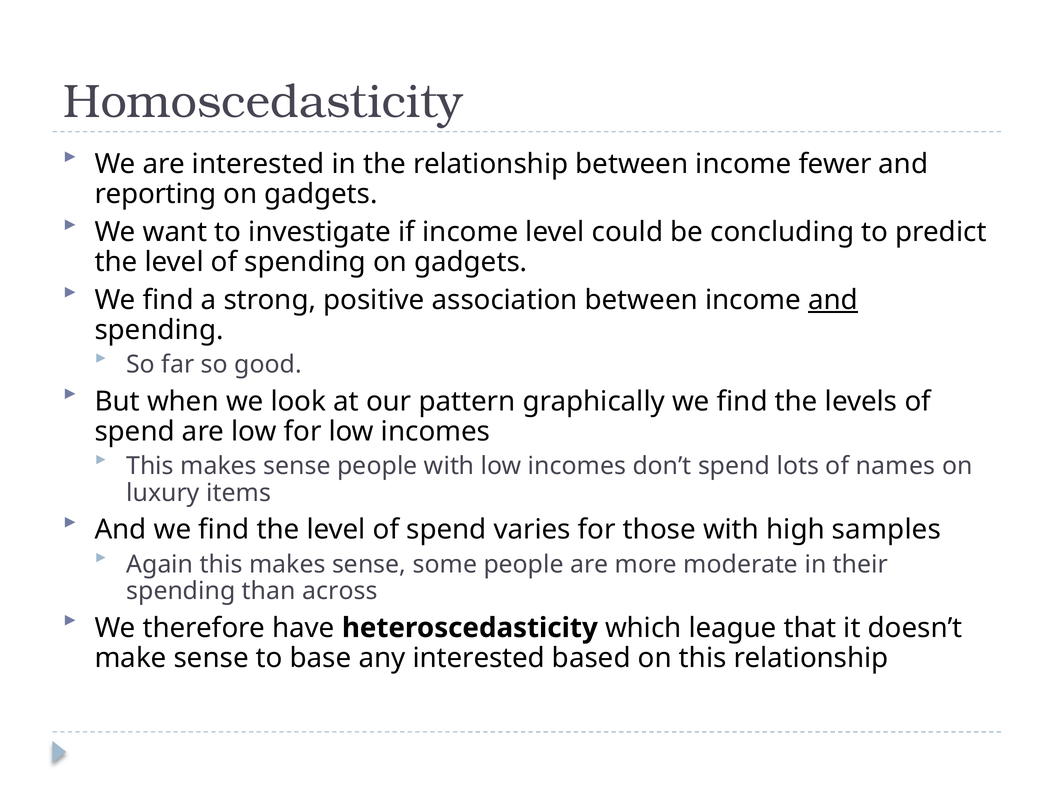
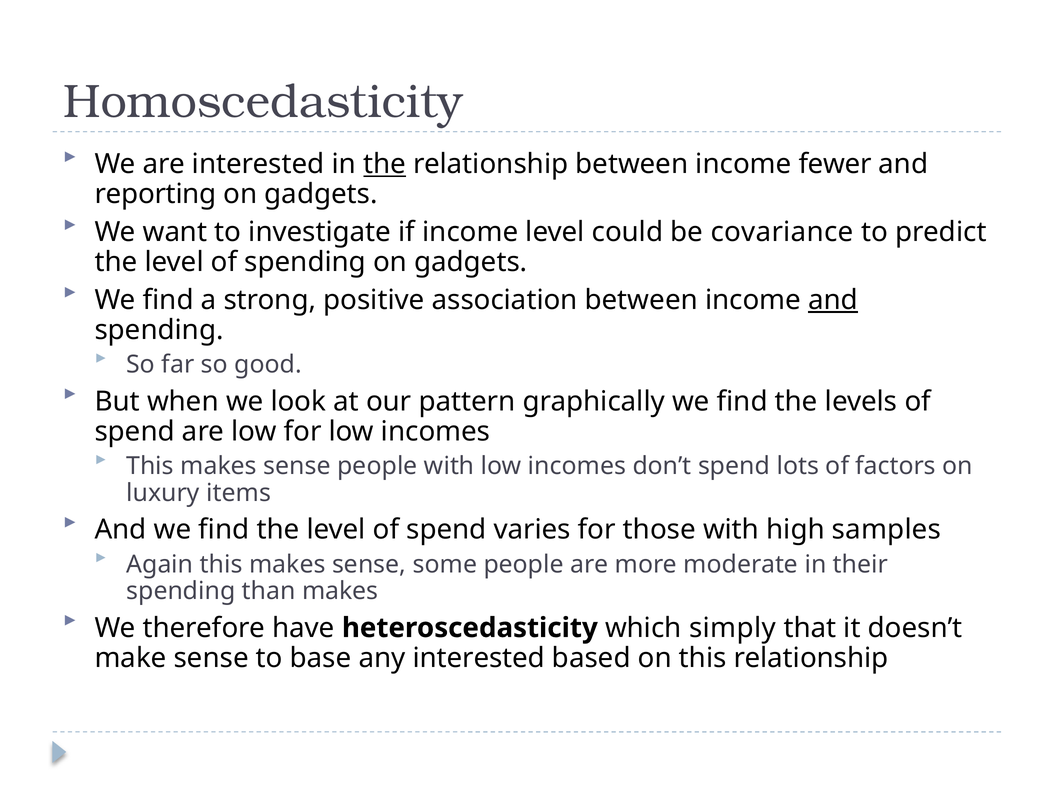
the underline: none -> present (385, 164)
concluding: concluding -> covariance (782, 232)
names: names -> factors (896, 466)
than across: across -> makes (340, 592)
league: league -> simply (733, 628)
